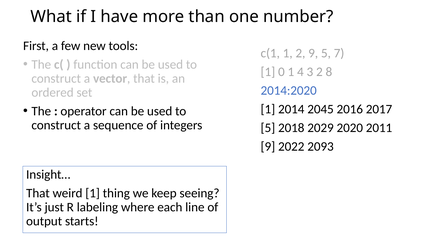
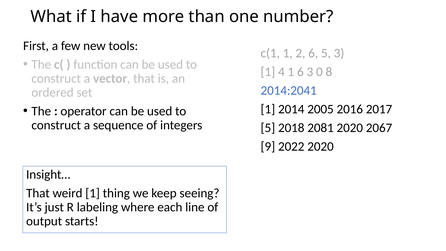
2 9: 9 -> 6 (313, 53)
5 7: 7 -> 3 (339, 53)
0: 0 -> 4 (281, 72)
1 4: 4 -> 6 (300, 72)
3 2: 2 -> 0 (319, 72)
2014:2020: 2014:2020 -> 2014:2041 (289, 90)
2045: 2045 -> 2005 (321, 109)
2029: 2029 -> 2081 (321, 128)
2011: 2011 -> 2067 (379, 128)
2022 2093: 2093 -> 2020 (321, 146)
